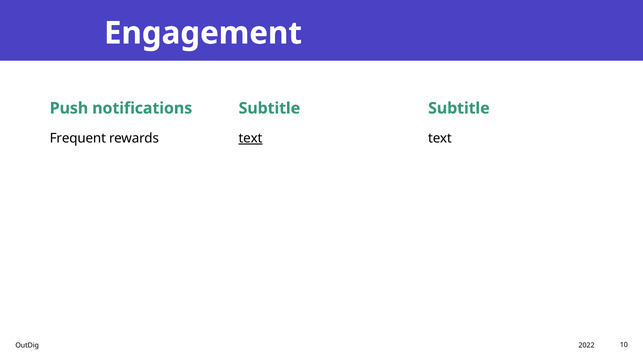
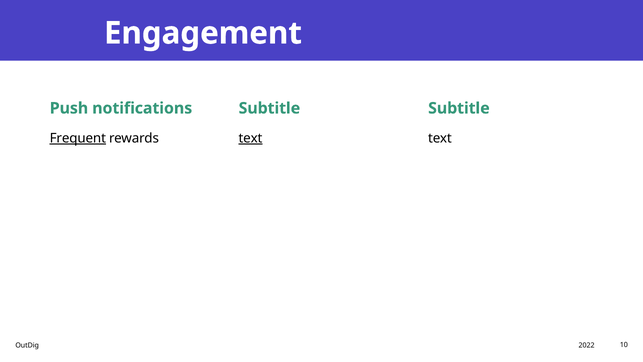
Frequent underline: none -> present (78, 138)
